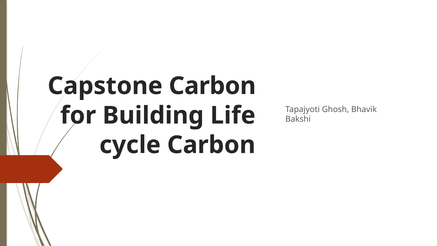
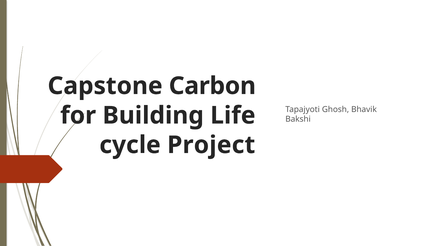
cycle Carbon: Carbon -> Project (211, 145)
